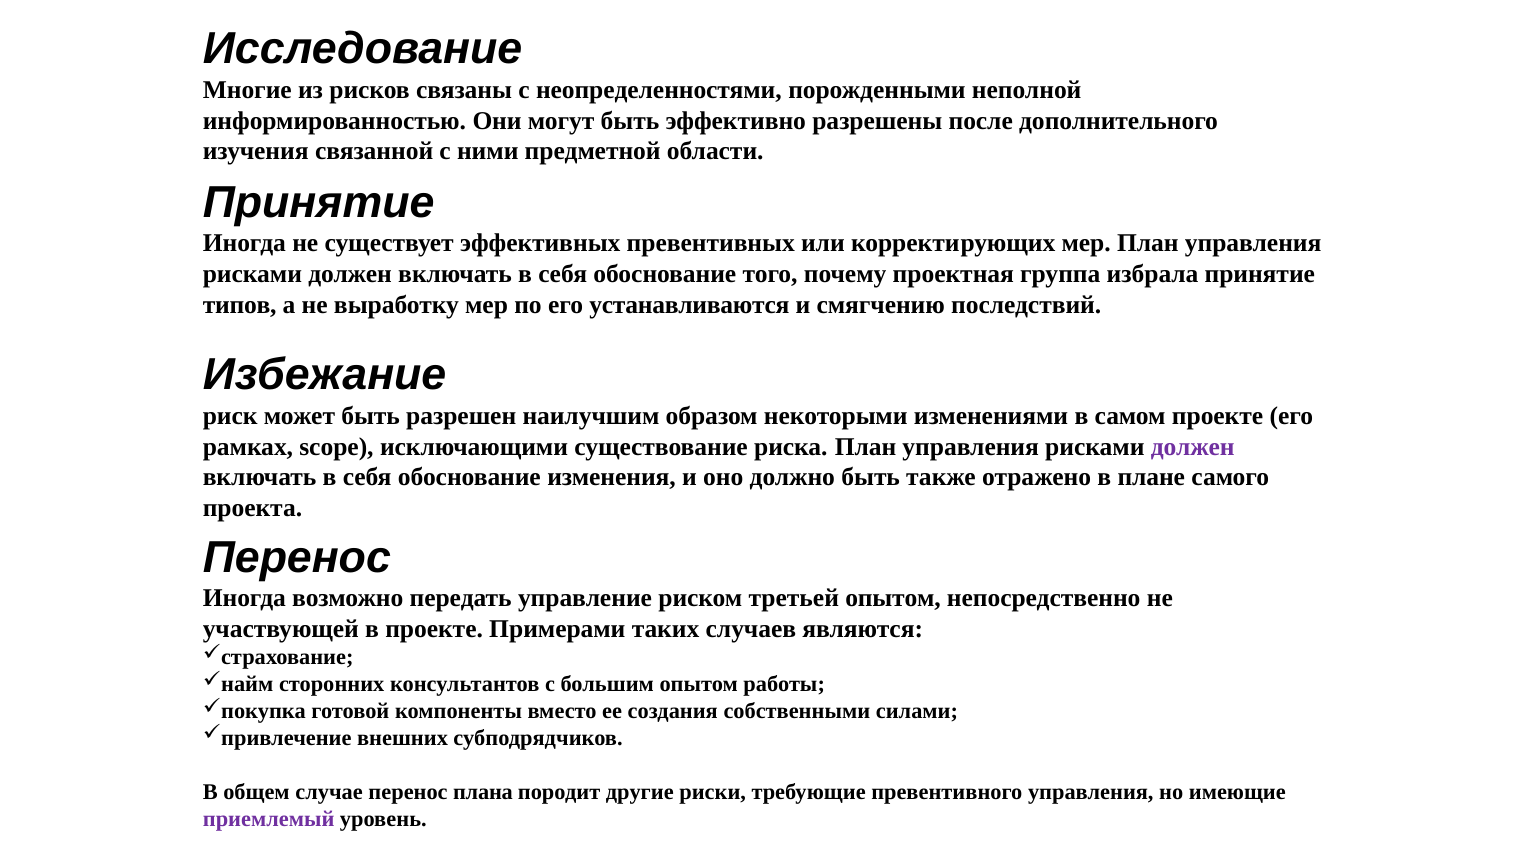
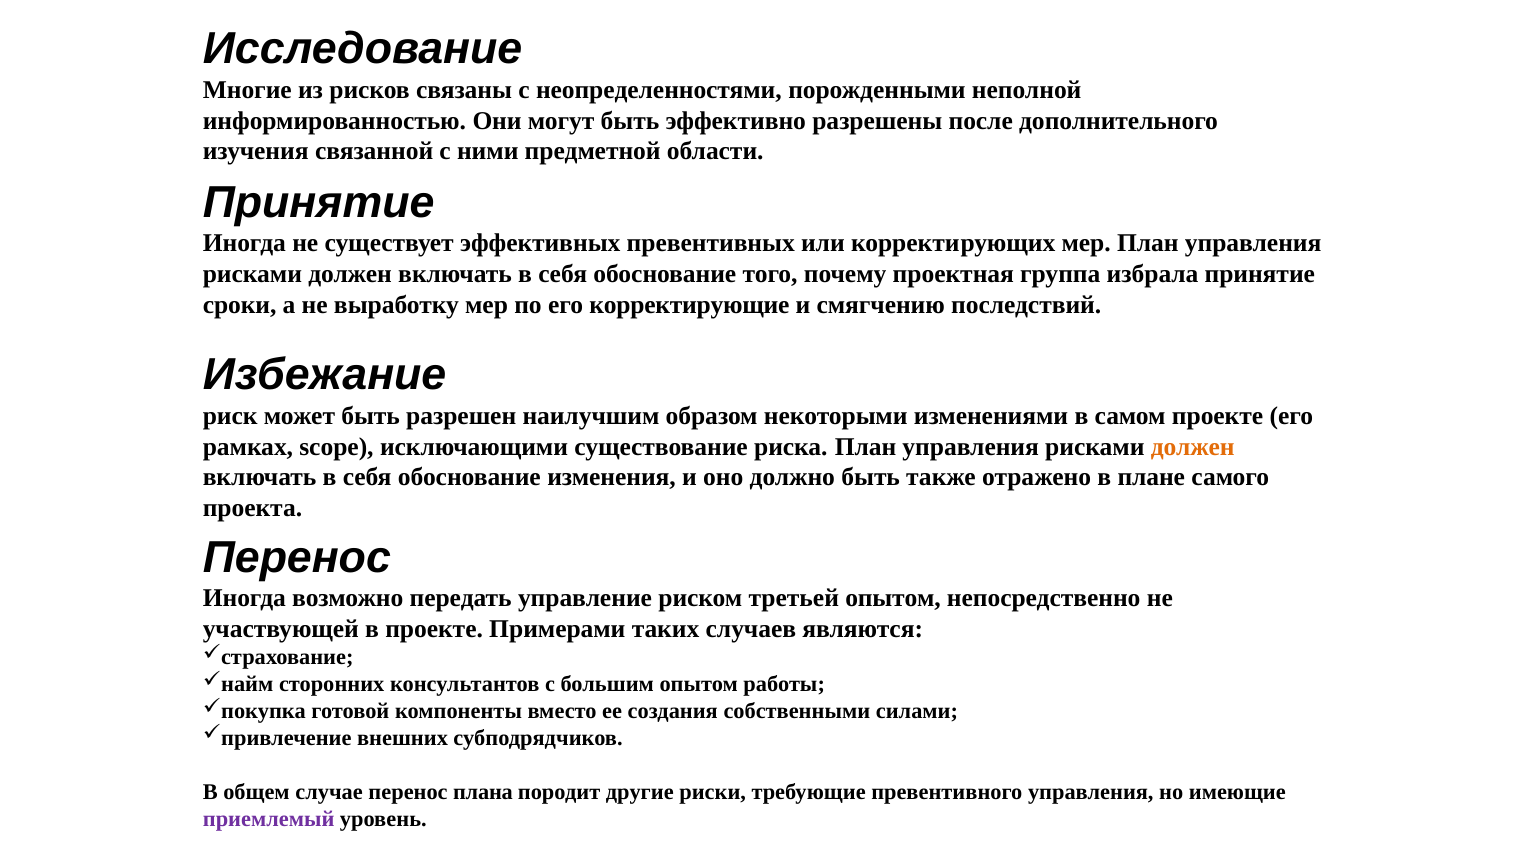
типов: типов -> сроки (240, 304)
устанавливаются: устанавливаются -> корректирующие (689, 304)
должен colour: purple -> orange (1193, 446)
